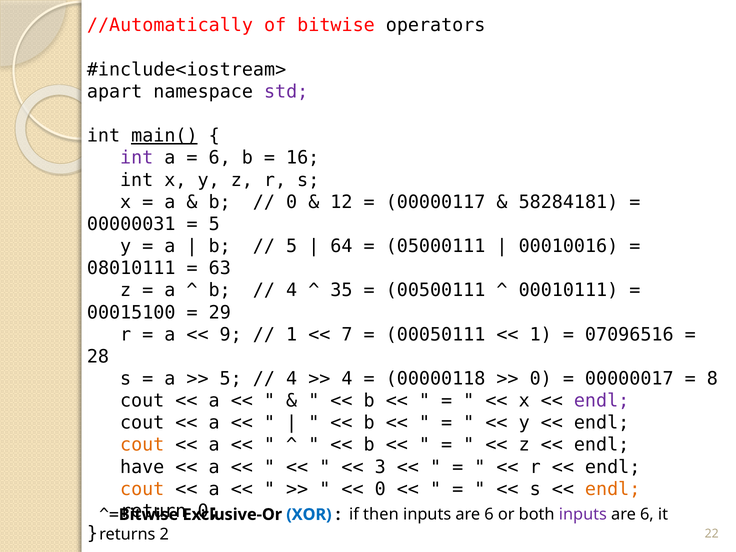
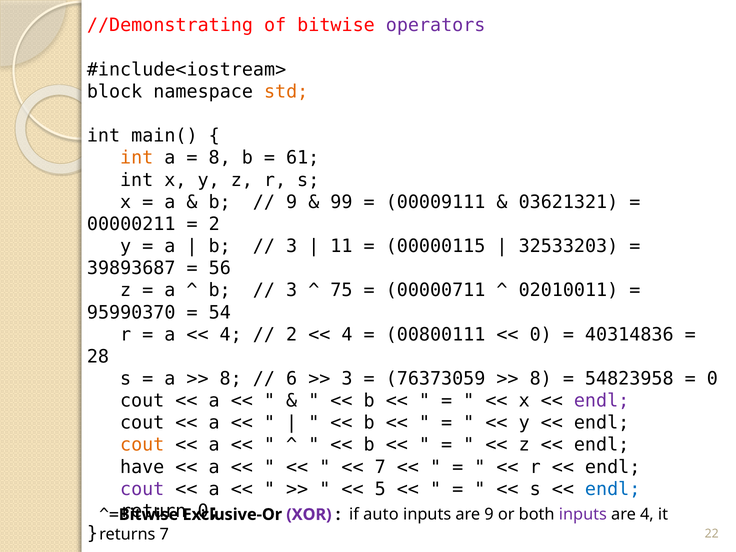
//Automatically: //Automatically -> //Demonstrating (170, 25)
operators colour: black -> purple (436, 25)
apart: apart -> block (115, 92)
std colour: purple -> orange (286, 92)
main( underline: present -> none (164, 136)
int colour: purple -> orange (137, 158)
6: 6 -> 8 (220, 158)
16: 16 -> 61 (303, 158)
0: 0 -> 9 (292, 202)
12: 12 -> 99 (341, 202)
00000117: 00000117 -> 00009111 (436, 202)
58284181: 58284181 -> 03621321 (568, 202)
00000031: 00000031 -> 00000211 (131, 224)
5: 5 -> 2 (214, 224)
5: 5 -> 3 (292, 246)
64: 64 -> 11 (341, 246)
05000111: 05000111 -> 00000115 (436, 246)
00010016: 00010016 -> 32533203 (568, 246)
08010111: 08010111 -> 39893687 (131, 268)
63: 63 -> 56 (220, 268)
4: 4 -> 3 (292, 290)
35: 35 -> 75 (341, 290)
00500111: 00500111 -> 00000711 (436, 290)
00010111: 00010111 -> 02010011 (568, 290)
00015100: 00015100 -> 95990370 (131, 312)
29: 29 -> 54 (220, 312)
9: 9 -> 4 (231, 335)
1: 1 -> 2 (292, 335)
7: 7 -> 4 (347, 335)
00050111: 00050111 -> 00800111 (436, 335)
1: 1 -> 0 (541, 335)
07096516: 07096516 -> 40314836 (629, 335)
5: 5 -> 8 (231, 379)
4: 4 -> 6 (292, 379)
4: 4 -> 3 (347, 379)
00000118: 00000118 -> 76373059 (436, 379)
0: 0 -> 8 (541, 379)
00000017: 00000017 -> 54823958 (629, 379)
8: 8 -> 0 (712, 379)
3: 3 -> 7 (380, 467)
cout colour: orange -> purple (142, 489)
0: 0 -> 5 (380, 489)
endl colour: orange -> blue (613, 489)
XOR colour: blue -> purple (309, 515)
then: then -> auto (381, 515)
6: 6 -> 9 (489, 515)
6: 6 -> 4 (647, 515)
returns 2: 2 -> 7 (164, 534)
